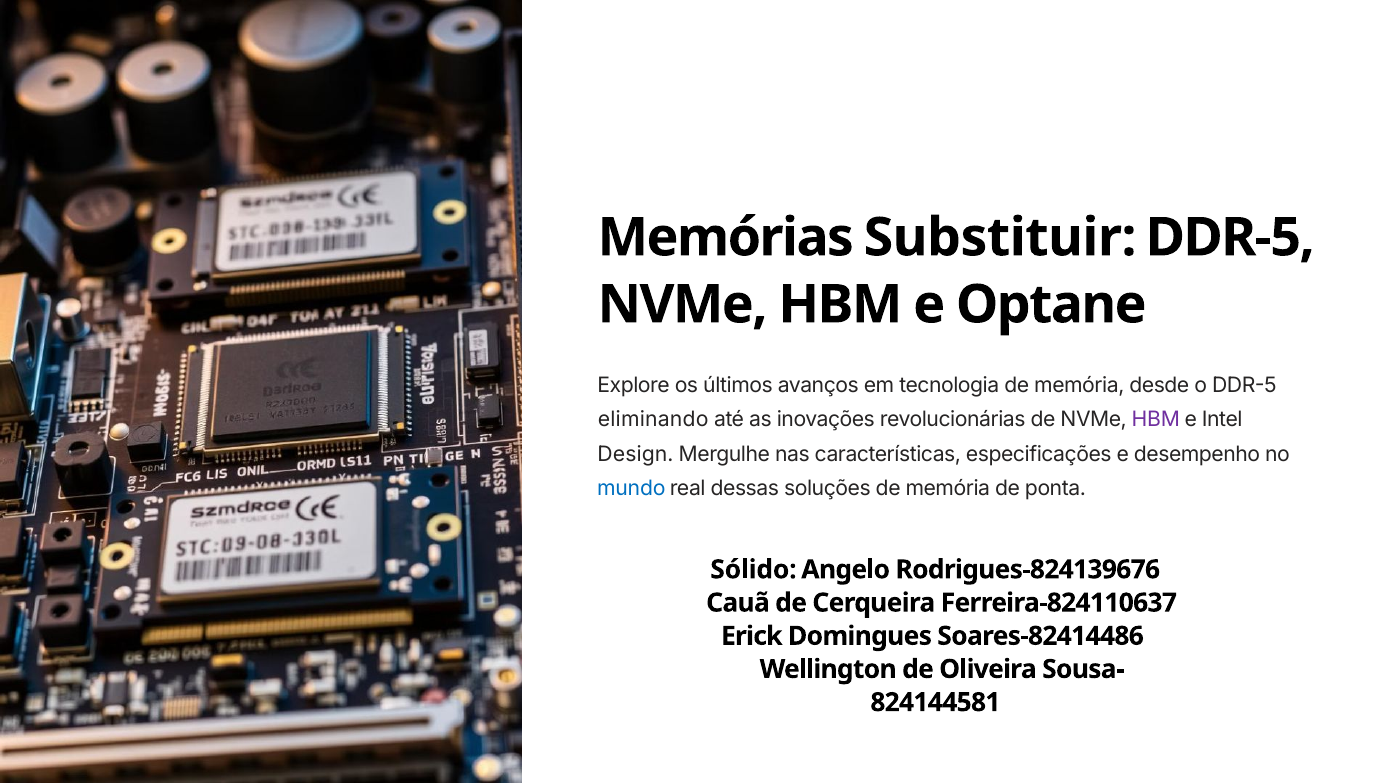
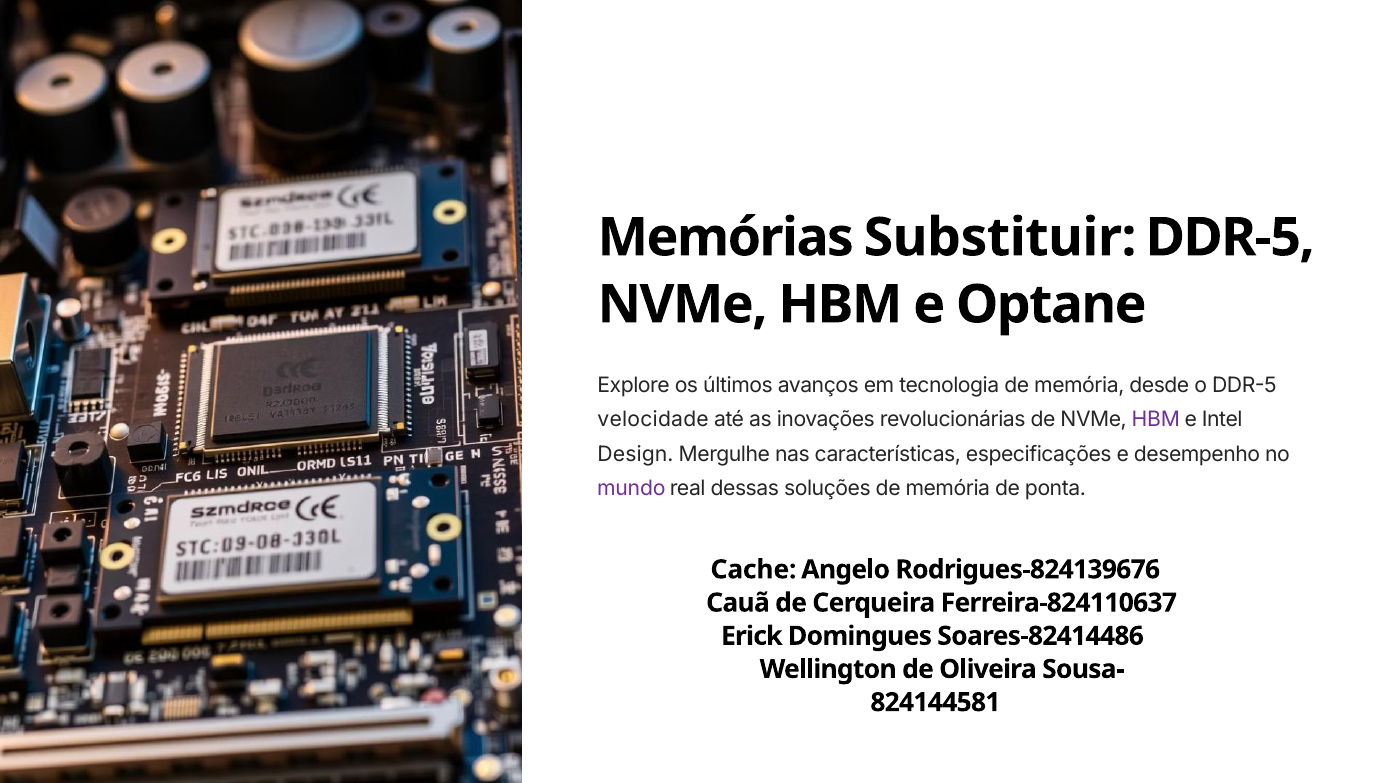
eliminando: eliminando -> velocidade (653, 420)
mundo colour: blue -> purple (631, 488)
Sólido: Sólido -> Cache (753, 570)
